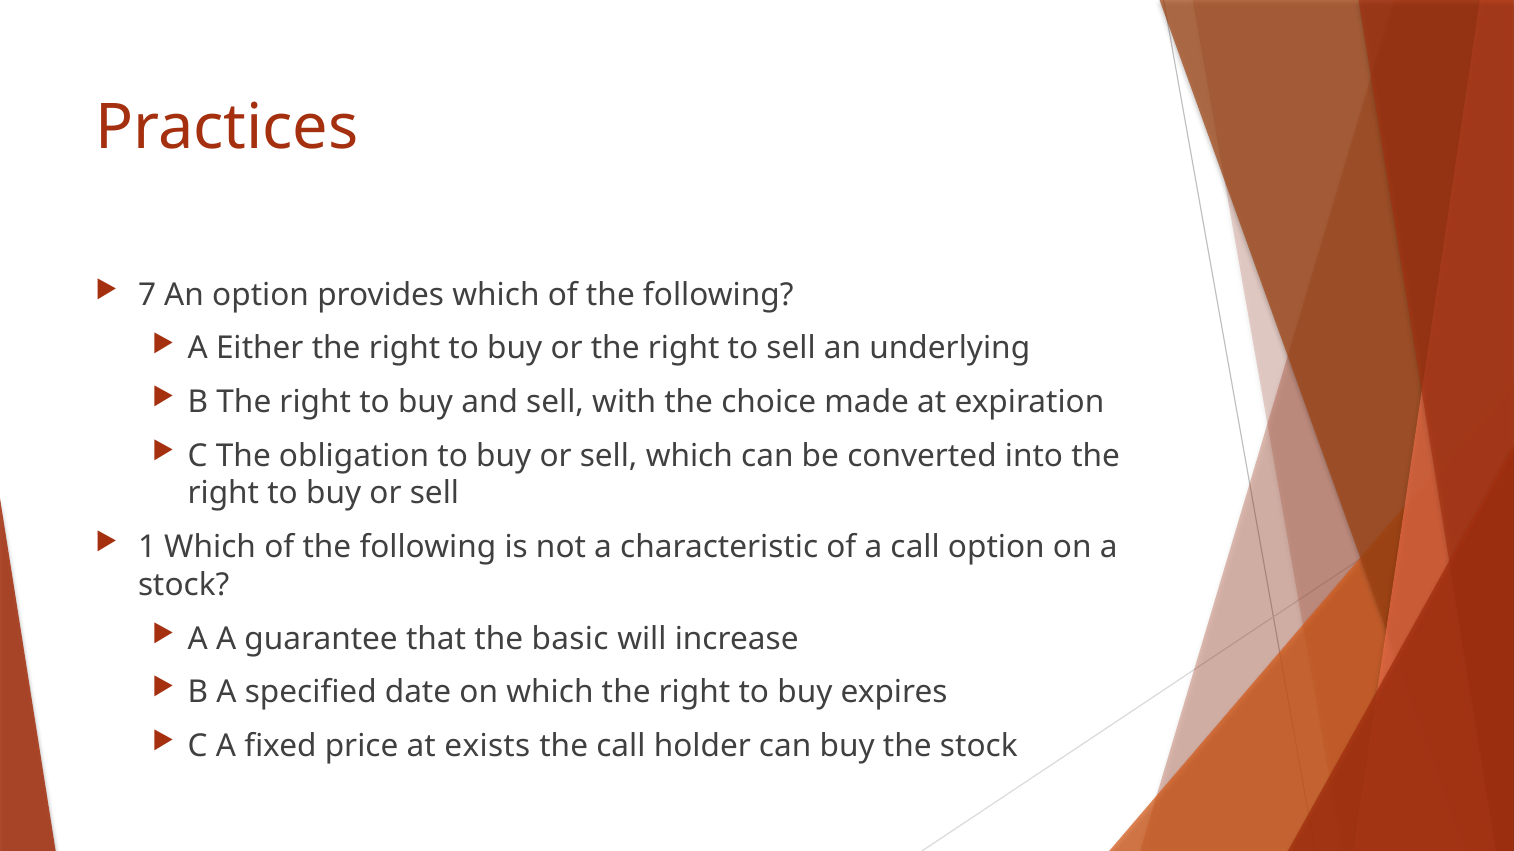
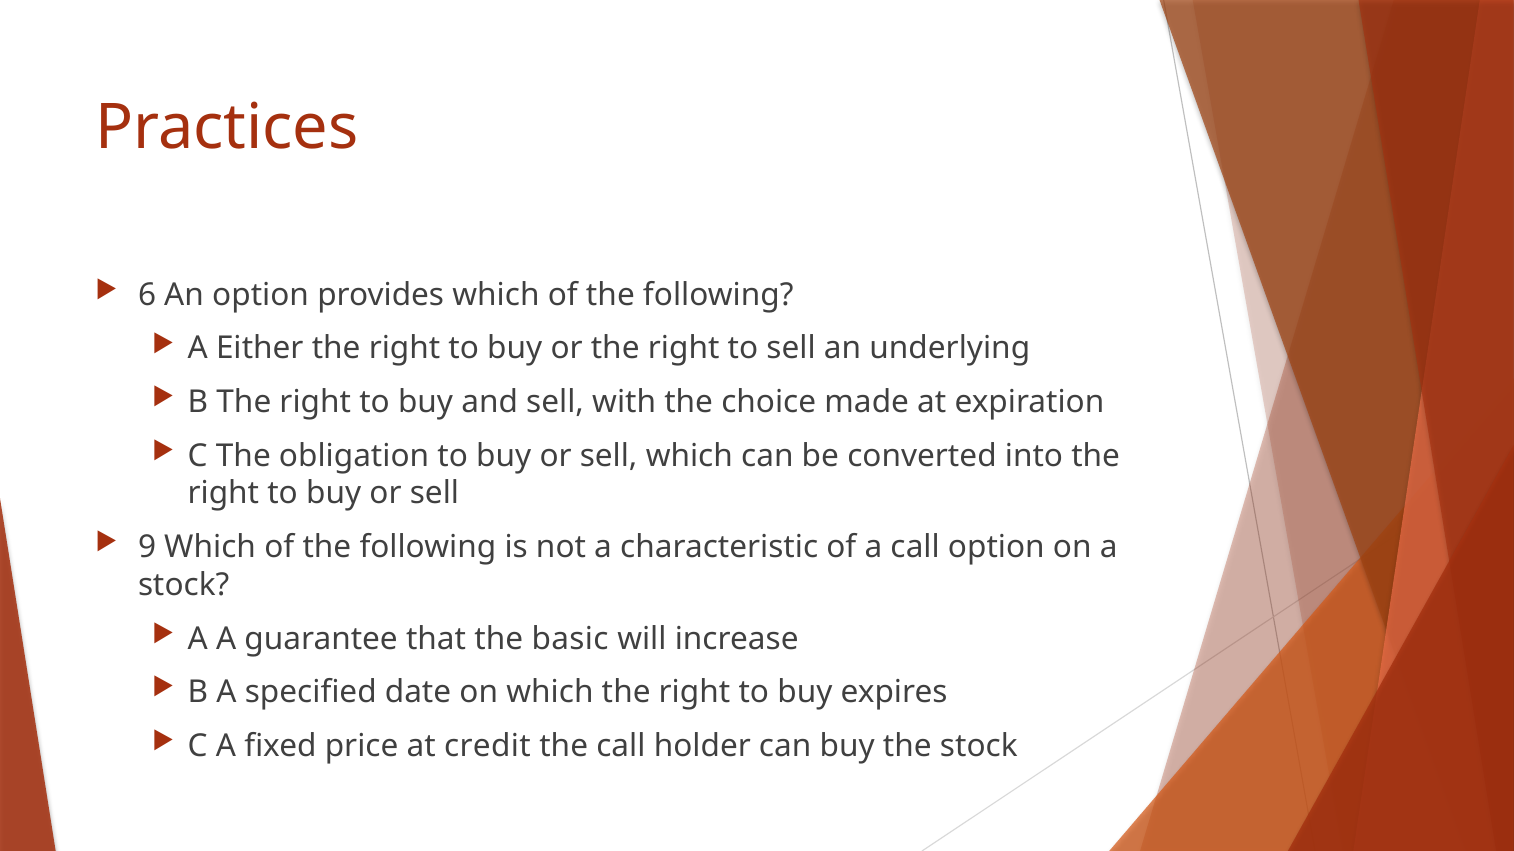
7: 7 -> 6 (147, 295)
1: 1 -> 9 (147, 548)
exists: exists -> credit (487, 746)
